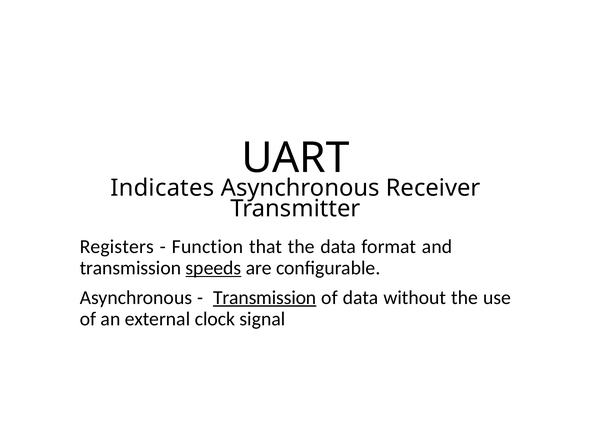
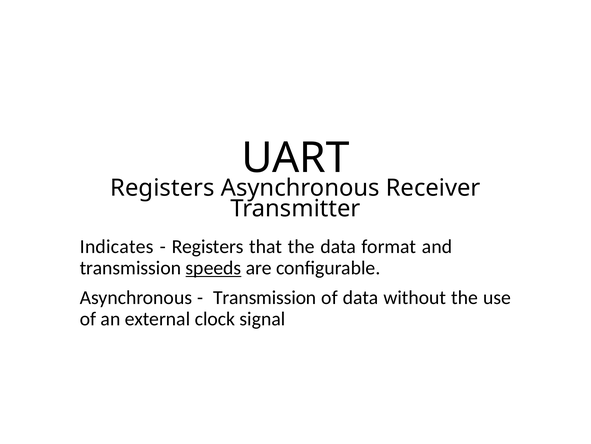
Indicates: Indicates -> Registers (162, 188)
Registers: Registers -> Indicates (117, 246)
Function: Function -> Registers (208, 246)
Transmission underline: present -> none (265, 297)
